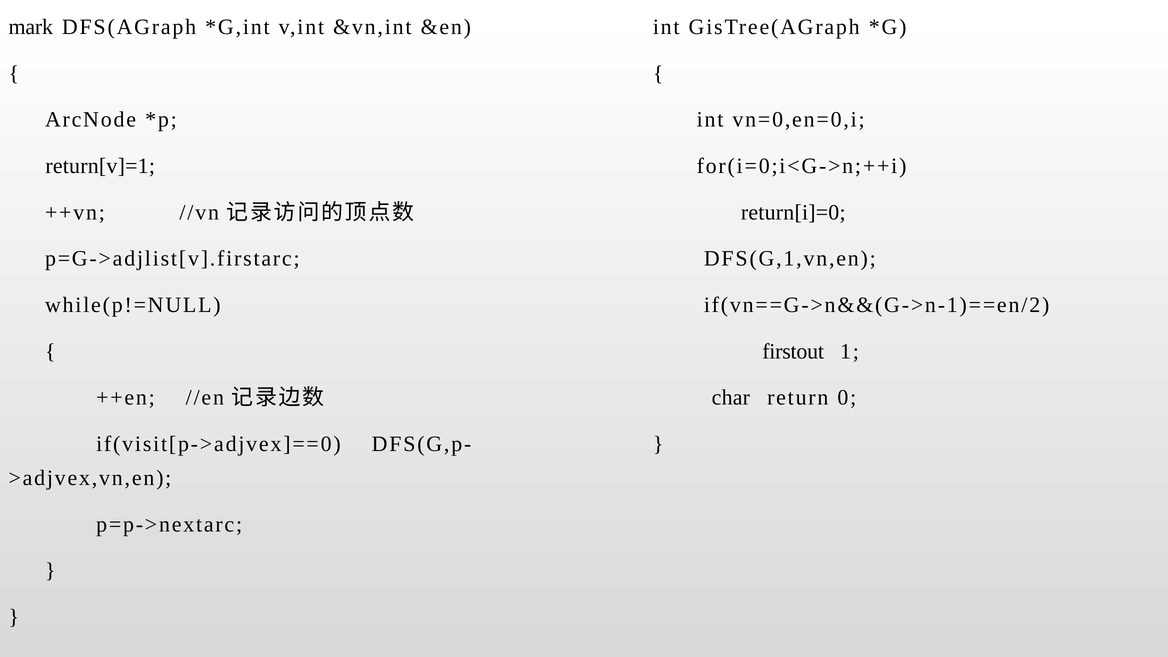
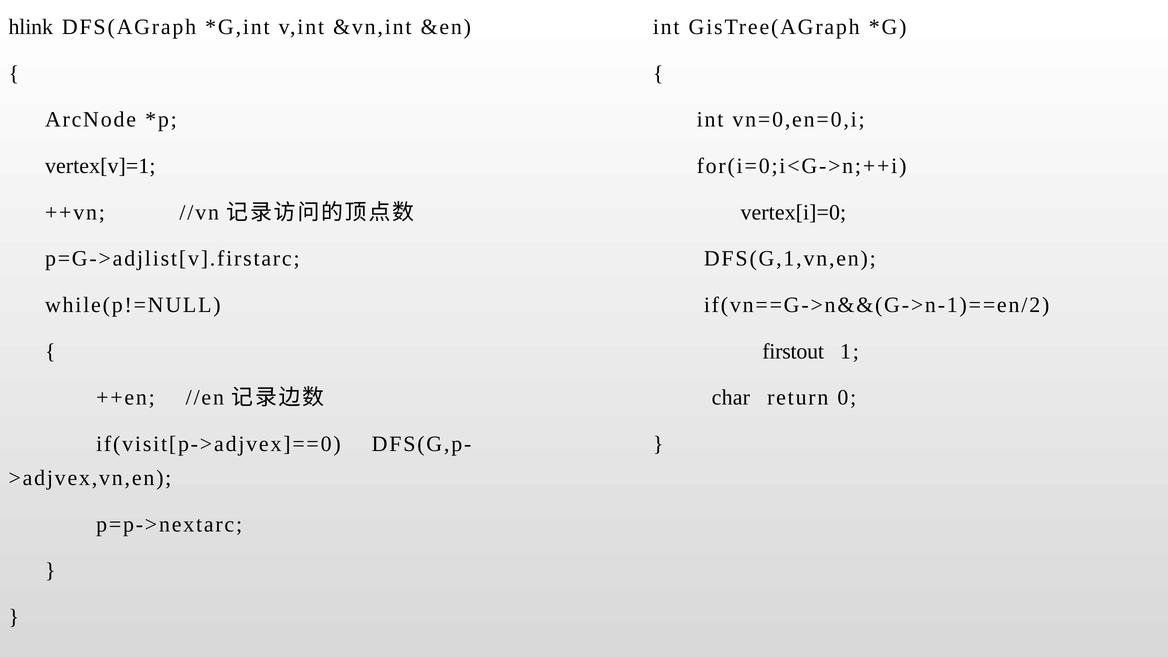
mark: mark -> hlink (31, 27)
return[v]=1: return[v]=1 -> vertex[v]=1 (100, 166)
return[i]=0: return[i]=0 -> vertex[i]=0 (793, 212)
